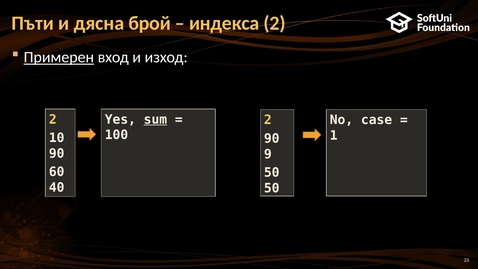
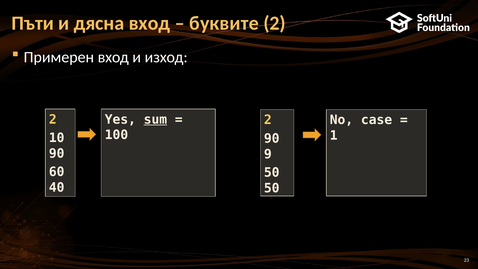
дясна брой: брой -> вход (149, 23)
индекса: индекса -> буквите (224, 23)
Примерен underline: present -> none (59, 57)
